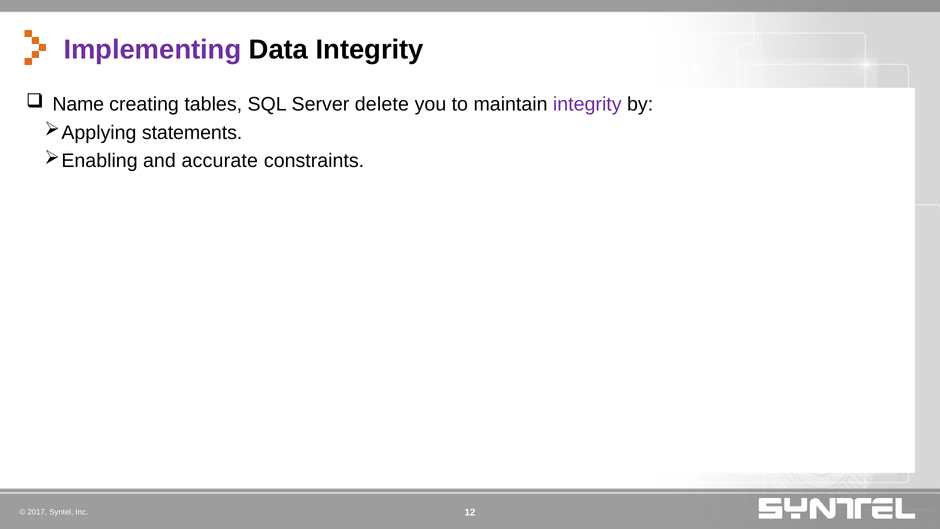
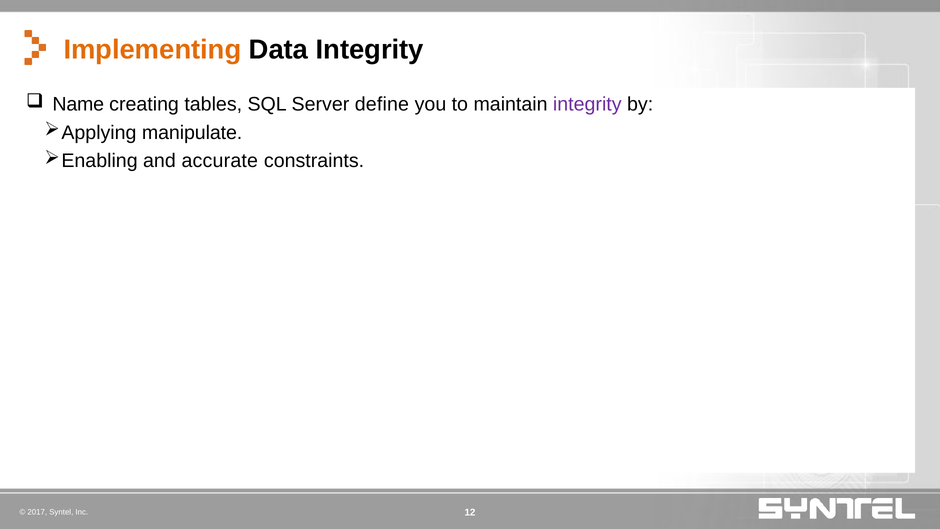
Implementing colour: purple -> orange (152, 50)
delete: delete -> define (382, 104)
statements: statements -> manipulate (192, 133)
